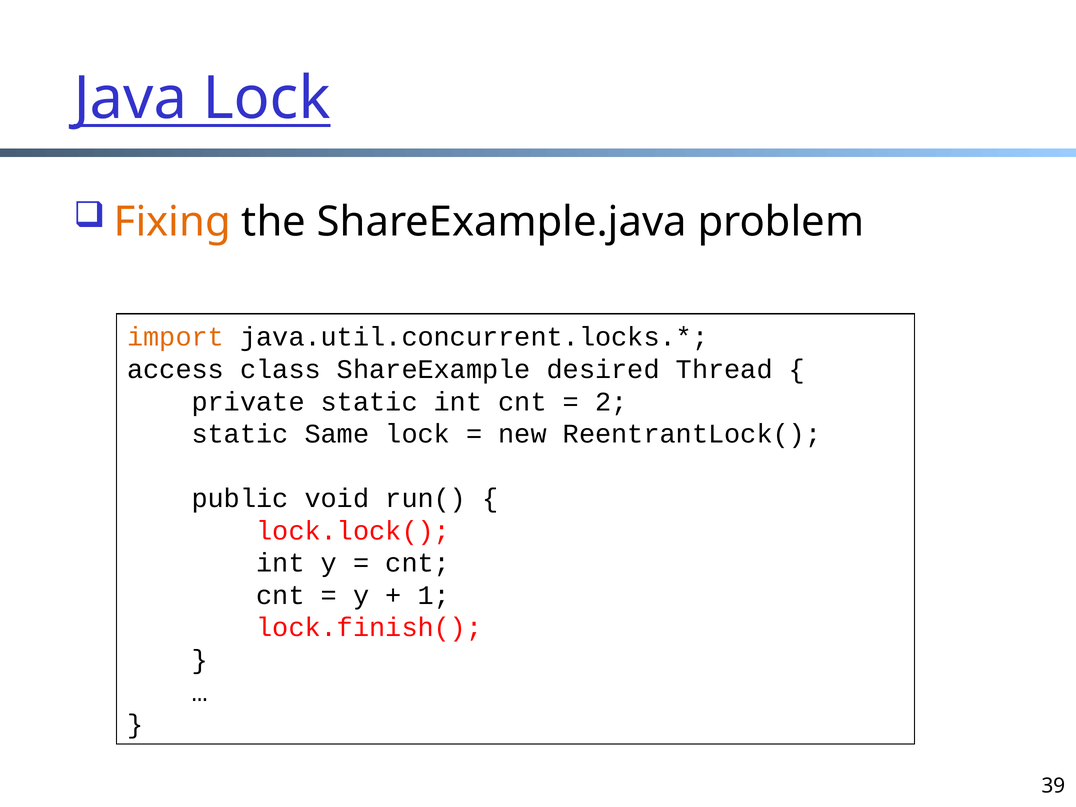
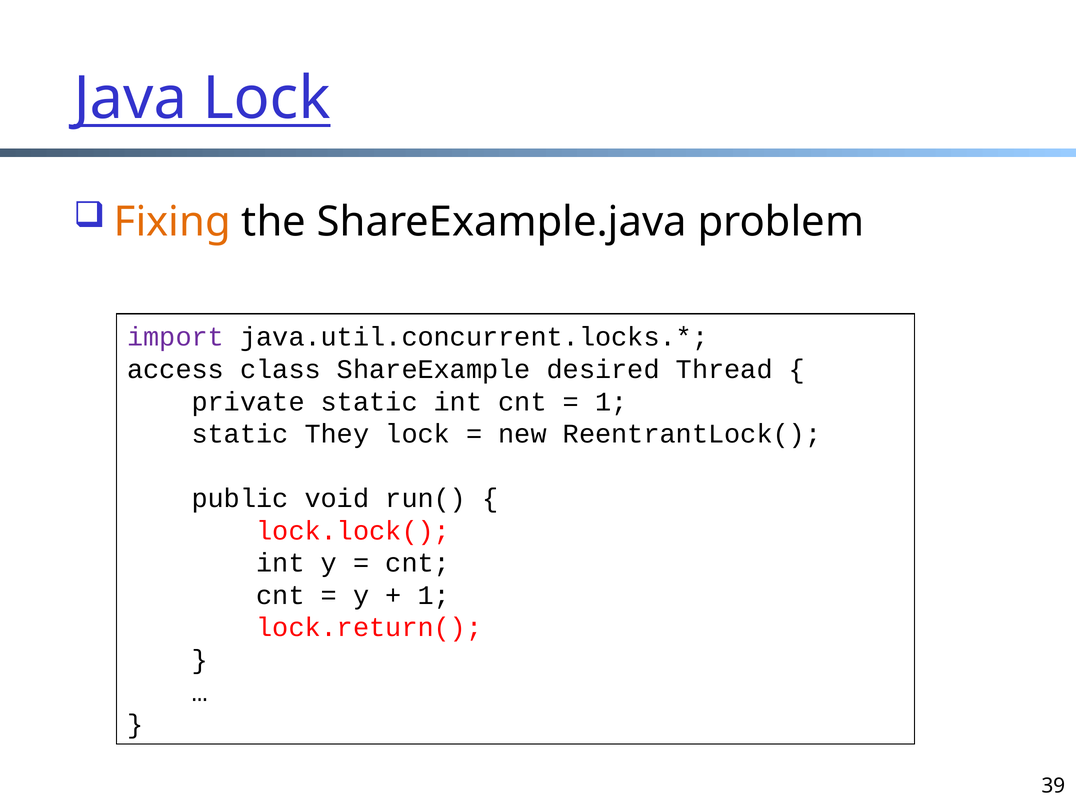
import colour: orange -> purple (176, 337)
2: 2 -> 1 (611, 402)
Same: Same -> They (337, 434)
lock.finish(: lock.finish( -> lock.return( (369, 628)
